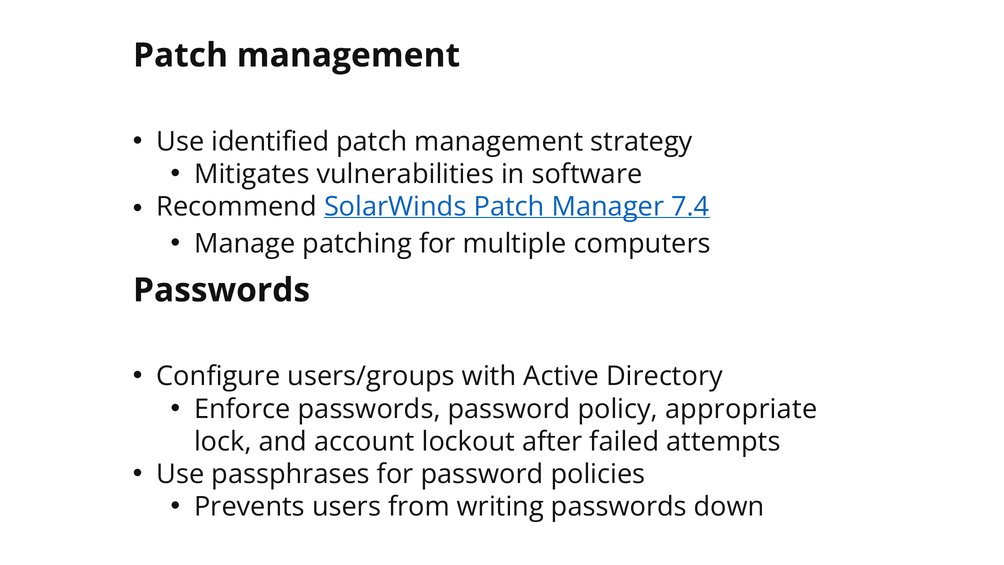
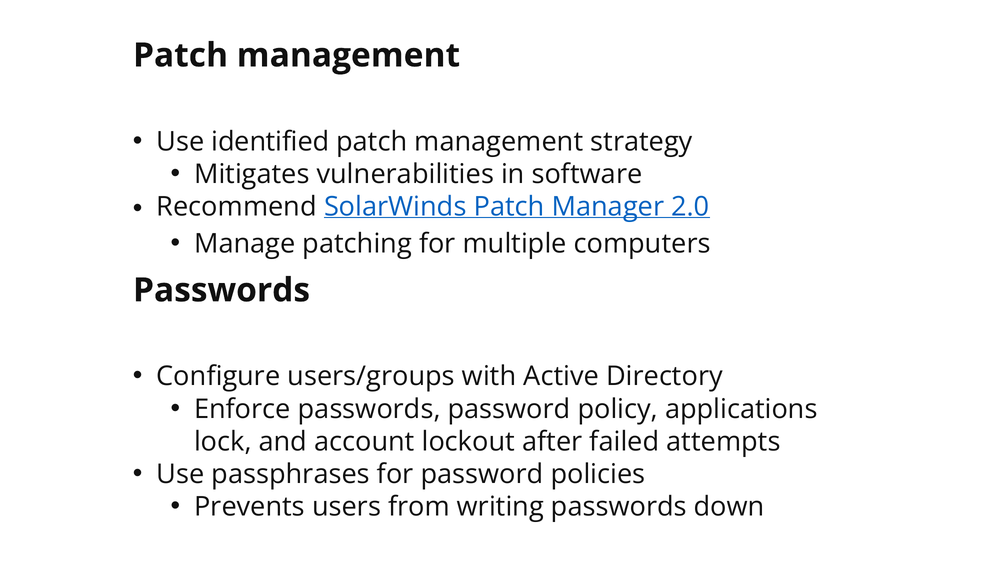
7.4: 7.4 -> 2.0 (690, 207)
appropriate: appropriate -> applications (741, 409)
